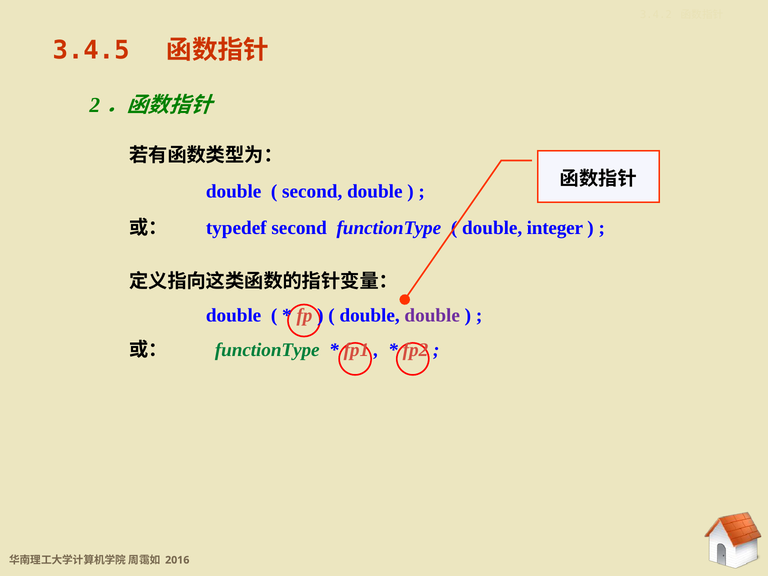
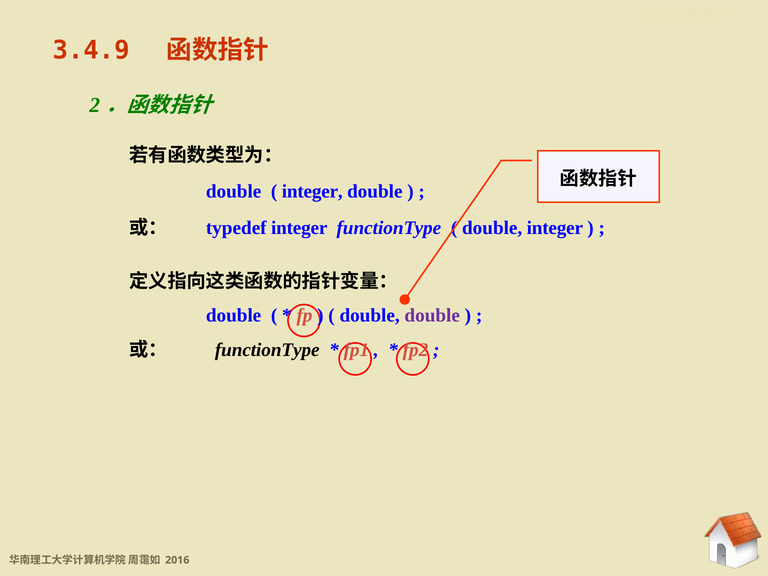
3.4.5: 3.4.5 -> 3.4.9 (91, 50)
second: second -> integer (312, 192)
typedef second: second -> integer (299, 228)
functionType colour: green -> black (267, 350)
